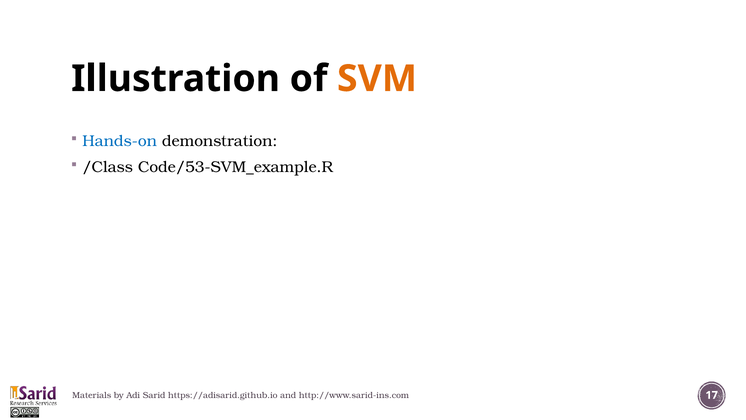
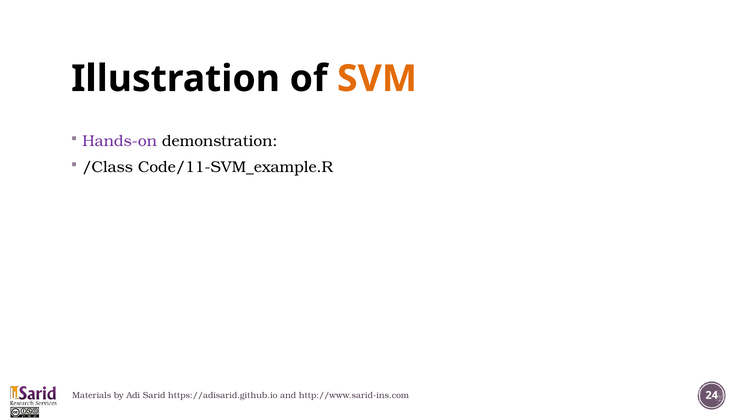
Hands-on colour: blue -> purple (120, 141)
Code/53-SVM_example.R: Code/53-SVM_example.R -> Code/11-SVM_example.R (235, 167)
17: 17 -> 24 (712, 395)
